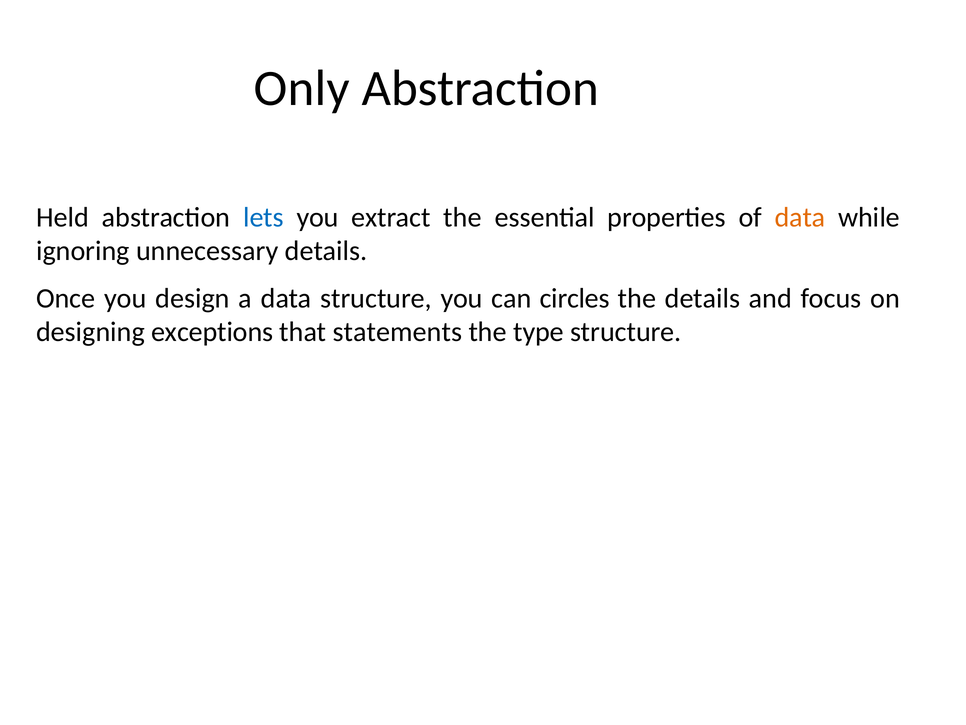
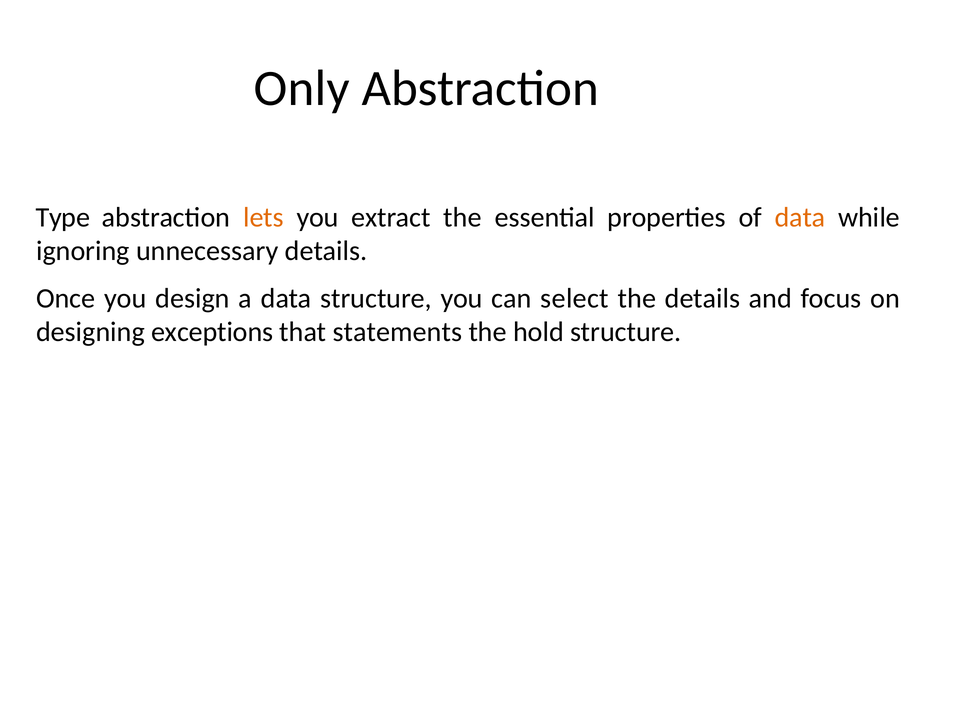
Held: Held -> Type (63, 217)
lets colour: blue -> orange (263, 217)
circles: circles -> select (575, 298)
type: type -> hold (539, 332)
